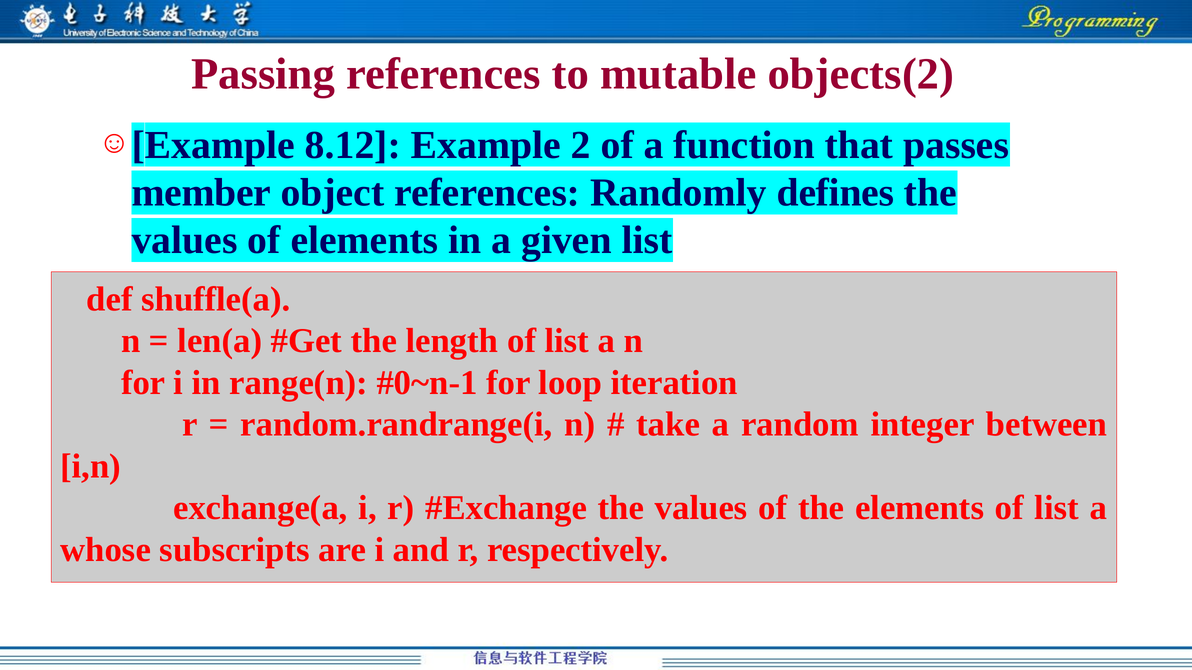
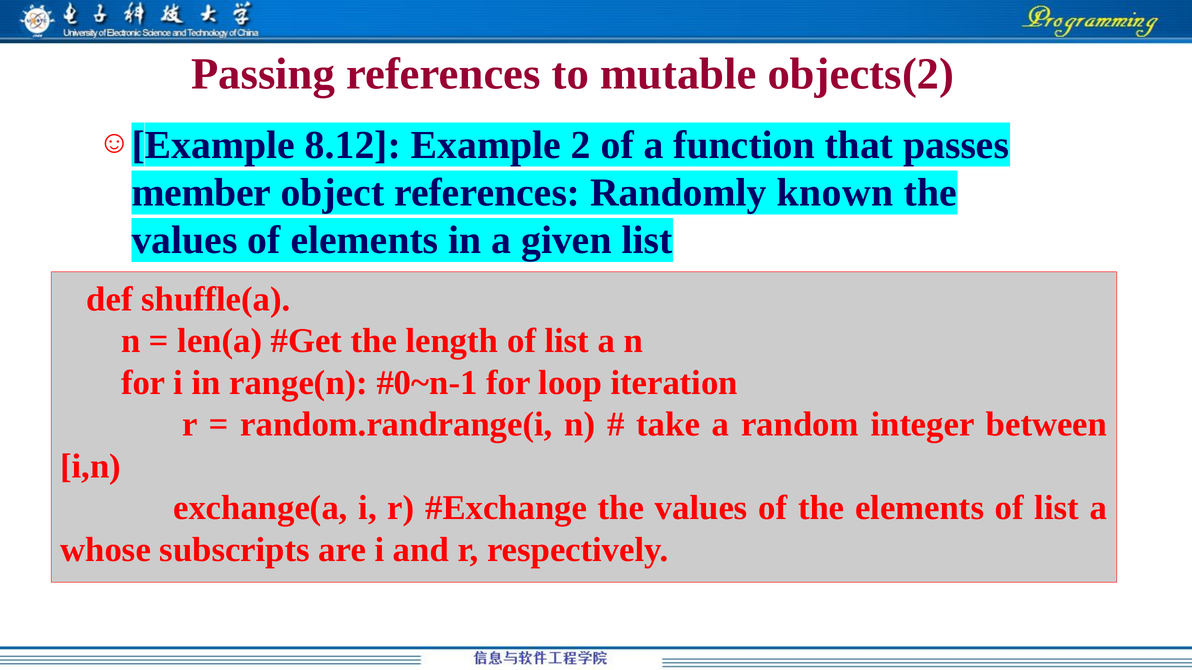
defines: defines -> known (835, 193)
